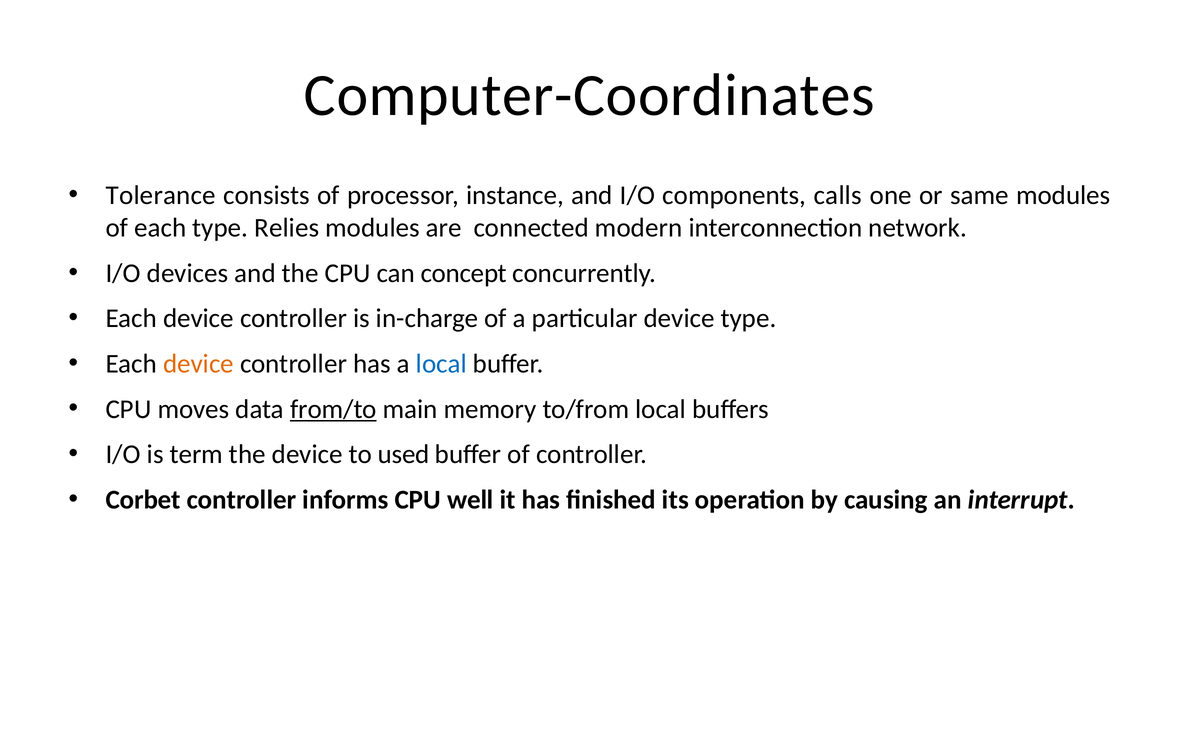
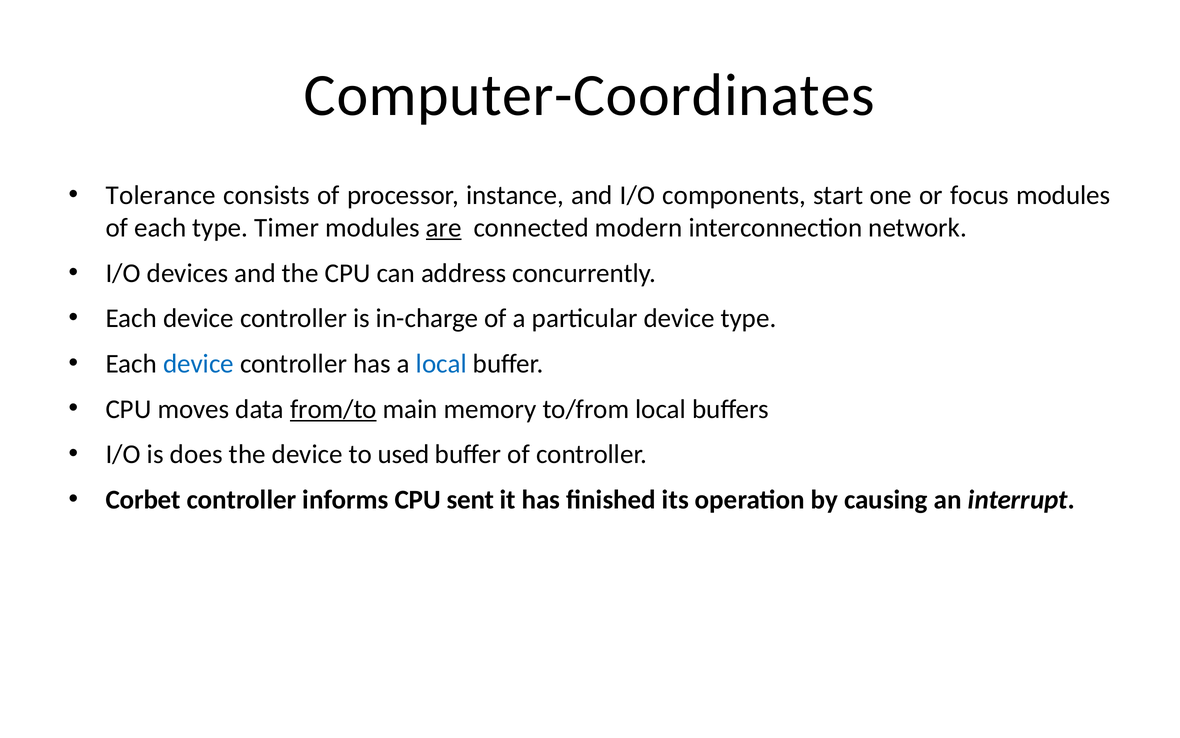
calls: calls -> start (838, 195)
same: same -> focus (980, 195)
Relies: Relies -> Timer (287, 228)
are underline: none -> present (444, 228)
concept: concept -> address (464, 273)
device colour: orange -> blue (198, 363)
term: term -> does (196, 454)
well: well -> sent (470, 499)
